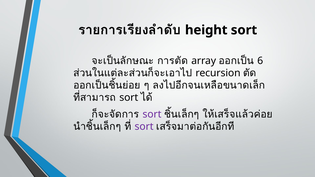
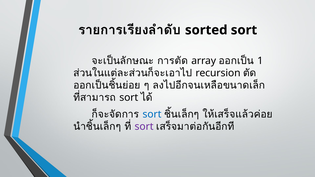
height: height -> sorted (206, 30)
6: 6 -> 1 (260, 61)
sort colour: purple -> blue (152, 114)
